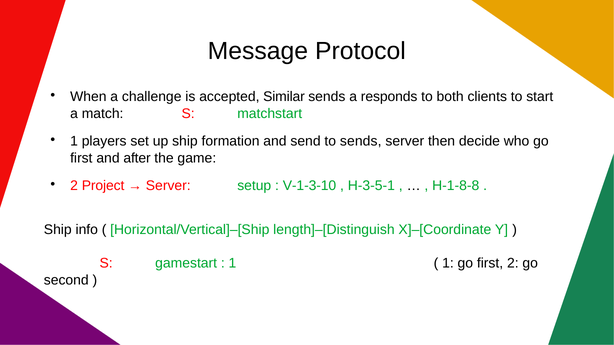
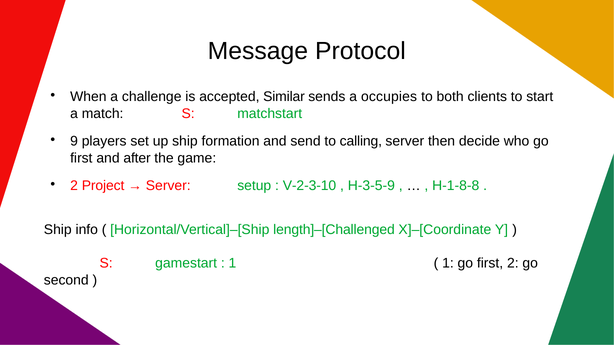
responds: responds -> occupies (389, 97)
1: 1 -> 9 (74, 141)
to sends: sends -> calling (361, 141)
V-1-3-10: V-1-3-10 -> V-2-3-10 (310, 186)
H-3-5-1: H-3-5-1 -> H-3-5-9 (371, 186)
length]–[Distinguish: length]–[Distinguish -> length]–[Challenged (334, 230)
